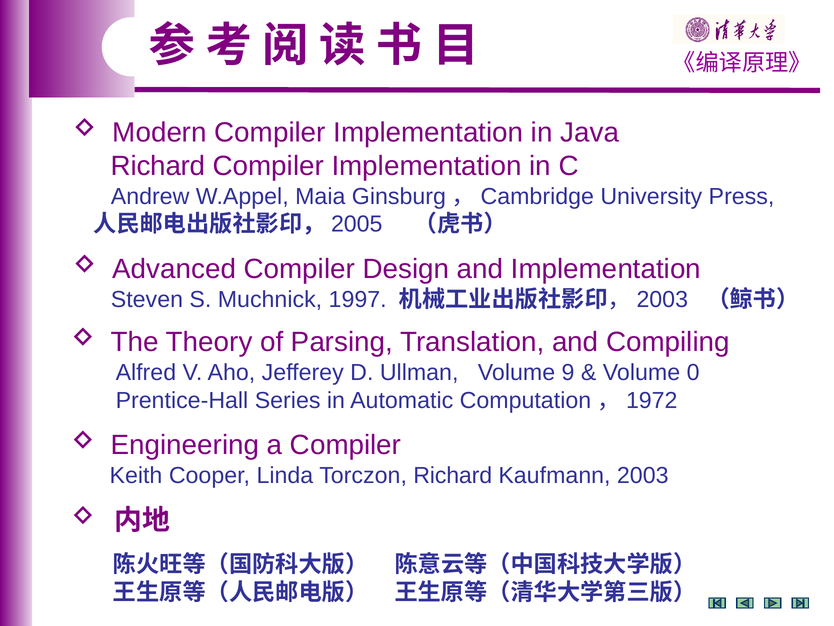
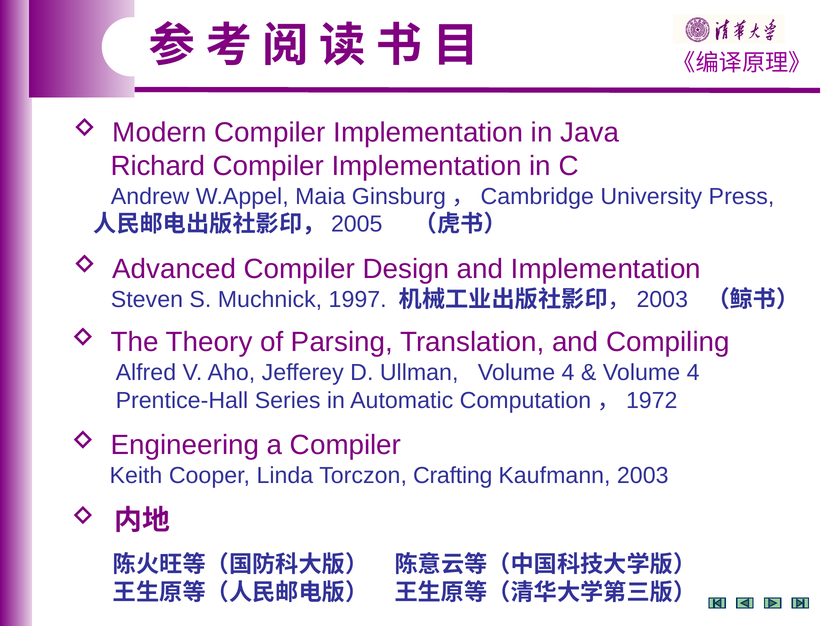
Ullman Volume 9: 9 -> 4 (568, 372)
0: 0 -> 4 (693, 372)
Torczon Richard: Richard -> Crafting (453, 475)
